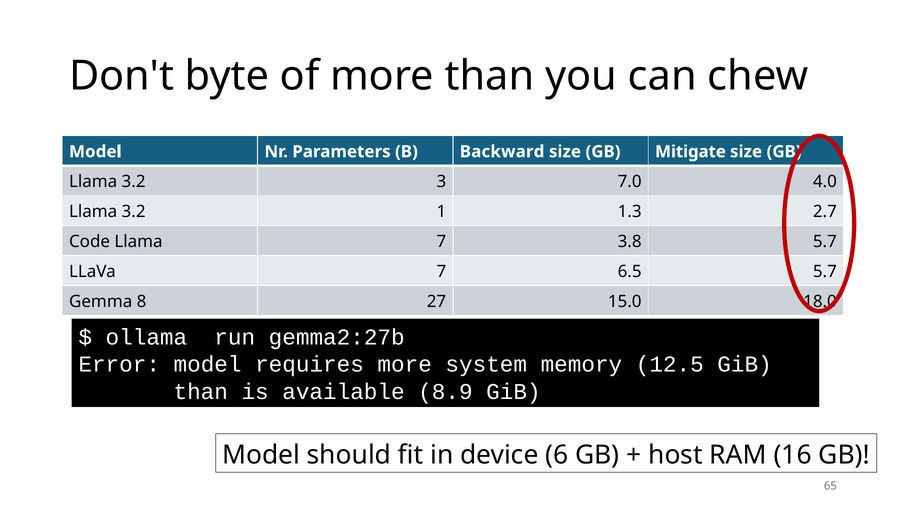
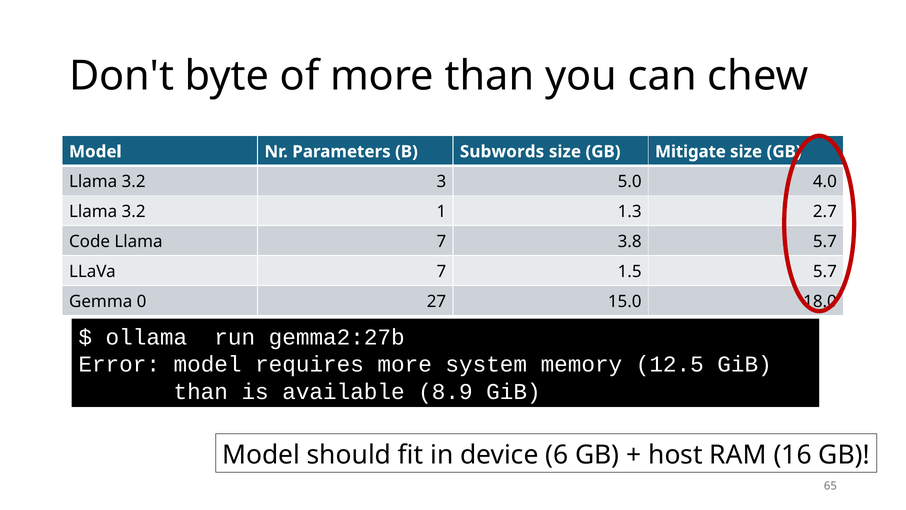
Backward: Backward -> Subwords (502, 152)
7.0: 7.0 -> 5.0 (630, 181)
6.5: 6.5 -> 1.5 (630, 271)
8: 8 -> 0 (142, 301)
